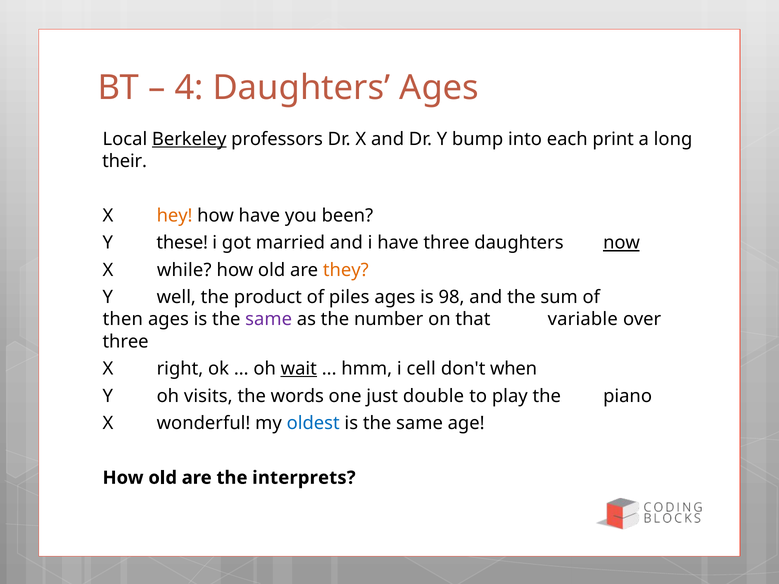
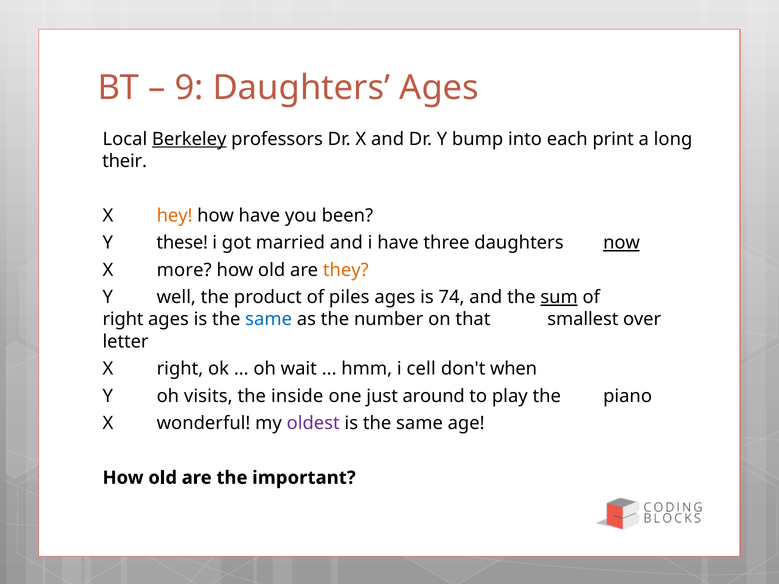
4: 4 -> 9 (189, 88)
while: while -> more (184, 270)
98: 98 -> 74 (452, 297)
sum underline: none -> present (559, 297)
then: then -> right (123, 320)
same colour: purple -> blue (269, 320)
variable: variable -> smallest (583, 320)
three: three -> letter (126, 342)
wait underline: present -> none (299, 369)
words: words -> inside (297, 396)
double: double -> around (434, 396)
oldest colour: blue -> purple (313, 423)
interprets: interprets -> important (304, 478)
